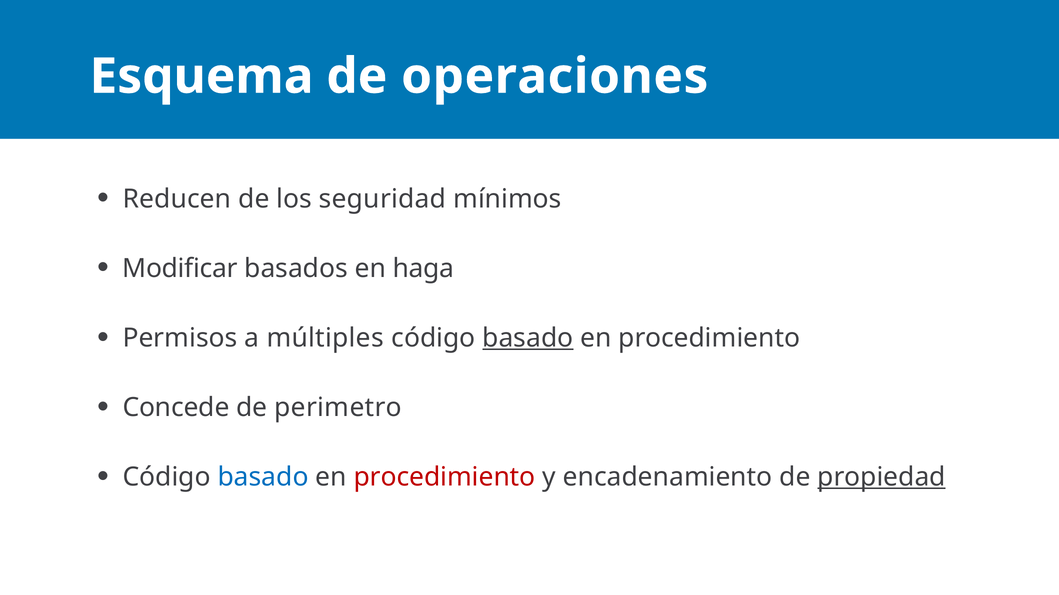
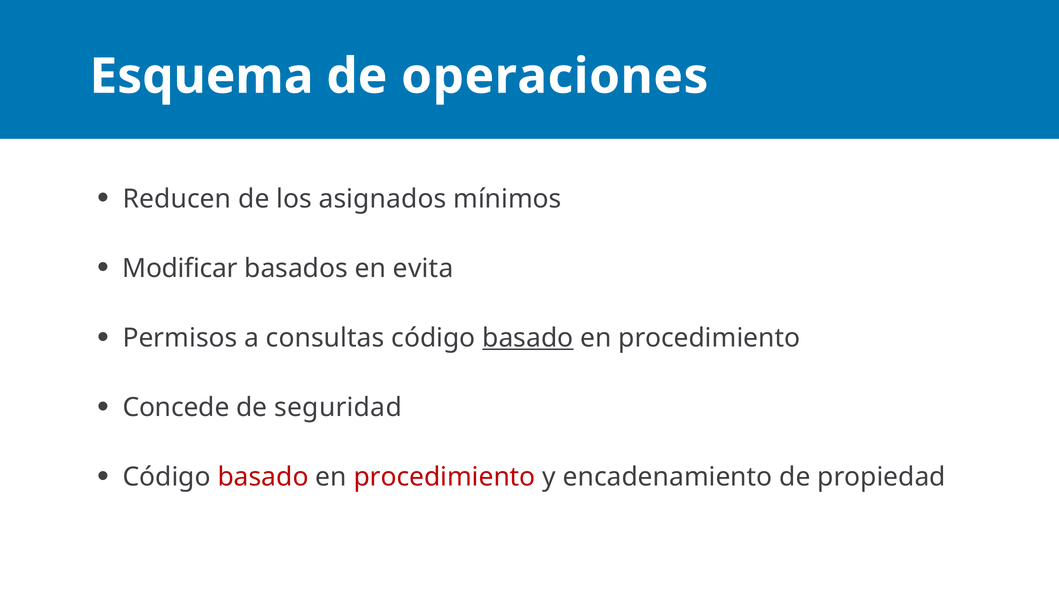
seguridad: seguridad -> asignados (383, 199)
haga: haga -> evita (423, 269)
múltiples: múltiples -> consultas (325, 338)
perimetro: perimetro -> seguridad (338, 408)
basado colour: blue -> red (263, 478)
propiedad underline: present -> none (882, 478)
